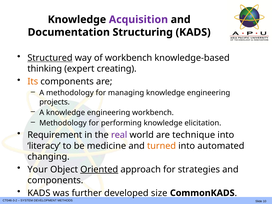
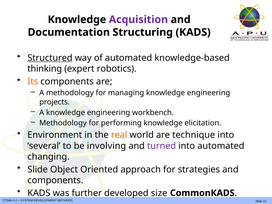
of workbench: workbench -> automated (129, 58)
creating: creating -> robotics (117, 69)
Requirement: Requirement -> Environment (55, 135)
real colour: purple -> orange (119, 135)
literacy: literacy -> several (44, 146)
medicine: medicine -> involving (106, 146)
turned colour: orange -> purple (162, 146)
Your: Your -> Slide (38, 169)
Oriented underline: present -> none (99, 169)
